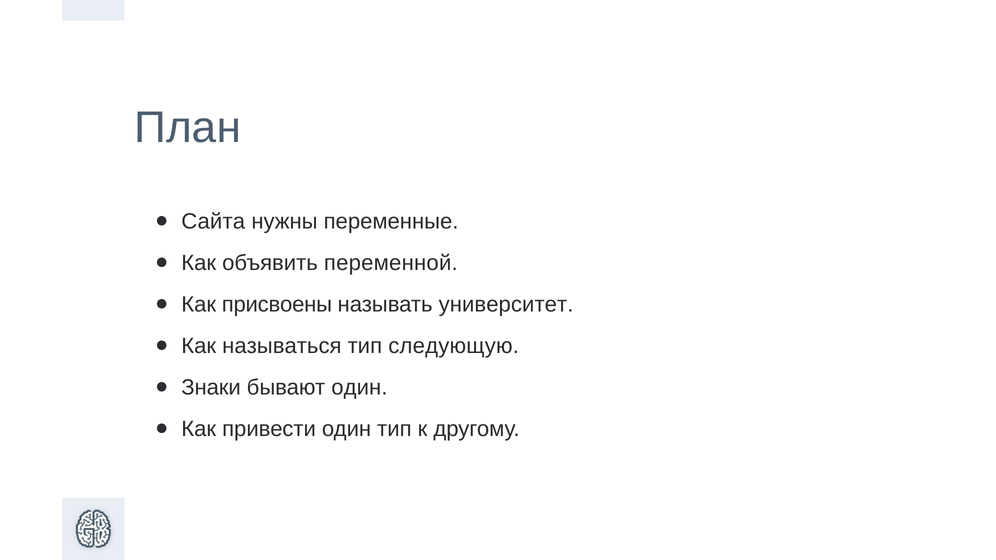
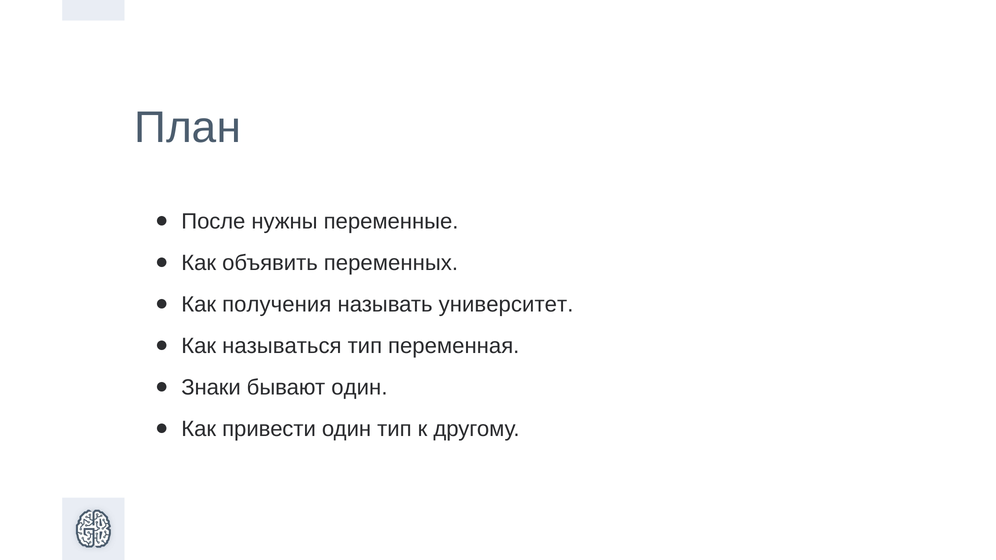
Сайта: Сайта -> После (213, 222)
переменной: переменной -> переменных (391, 263)
присвоены: присвоены -> получения (277, 305)
следующую: следующую -> переменная (454, 346)
